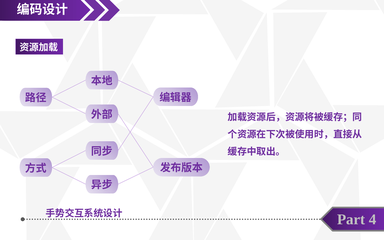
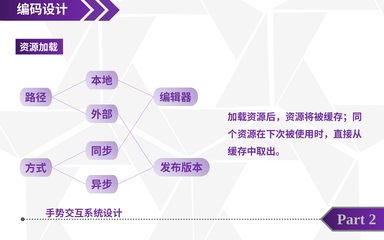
4: 4 -> 2 (373, 219)
